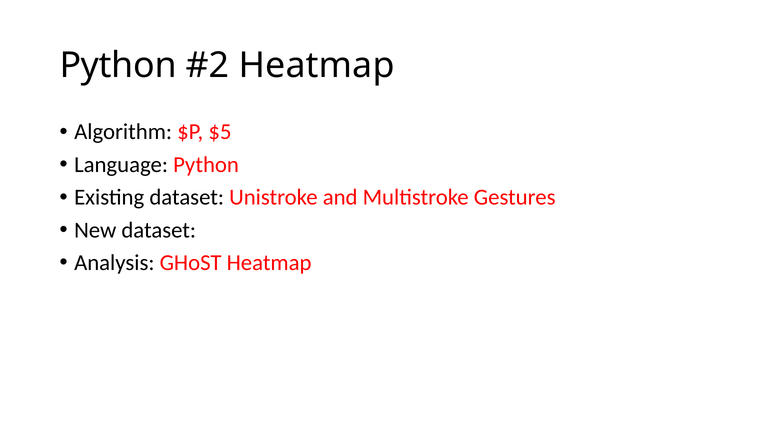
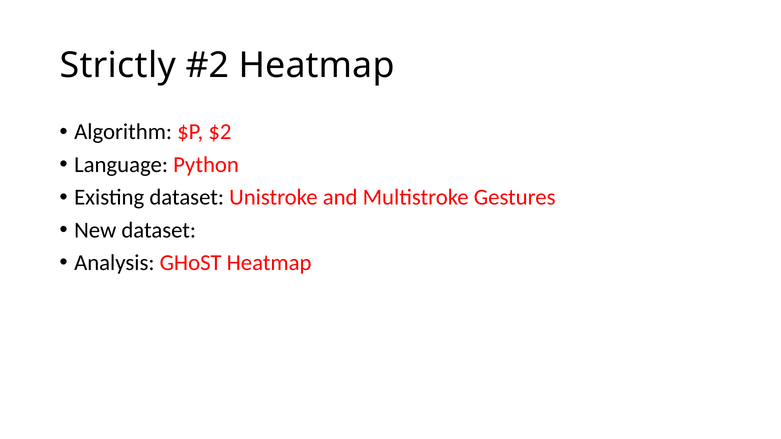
Python: Python -> Strictly (118, 66)
$5: $5 -> $2 (220, 132)
